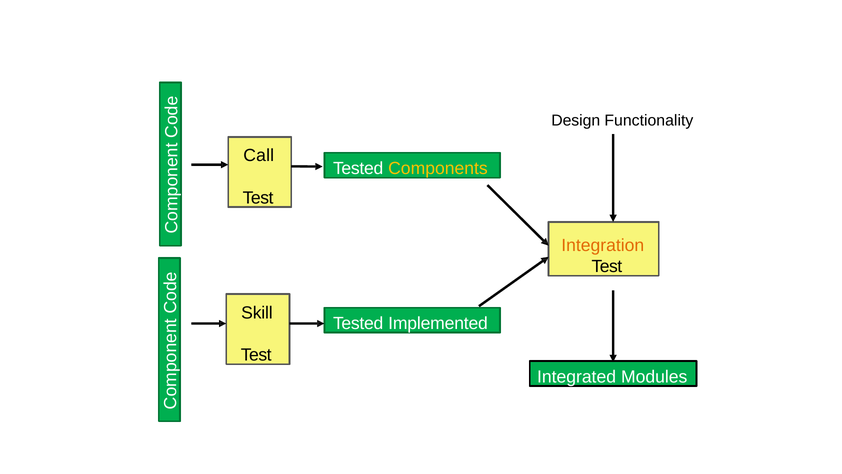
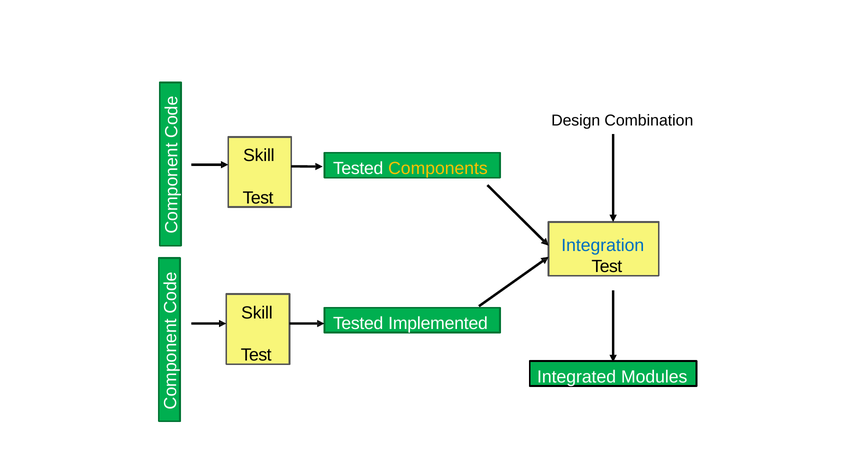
Functionality: Functionality -> Combination (649, 120)
Call: Call -> Skill (259, 156)
Integration colour: orange -> blue (603, 245)
